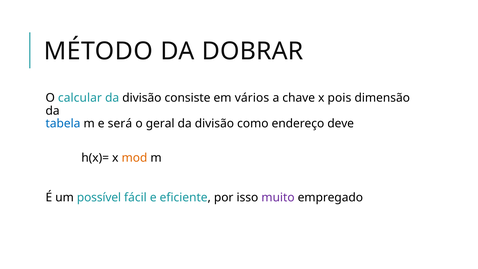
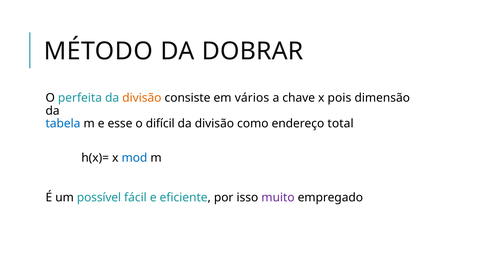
calcular: calcular -> perfeita (80, 98)
divisão colour: black -> orange (142, 98)
será: será -> esse (120, 124)
geral: geral -> difícil (160, 124)
deve: deve -> total (341, 124)
mod colour: orange -> blue (134, 158)
